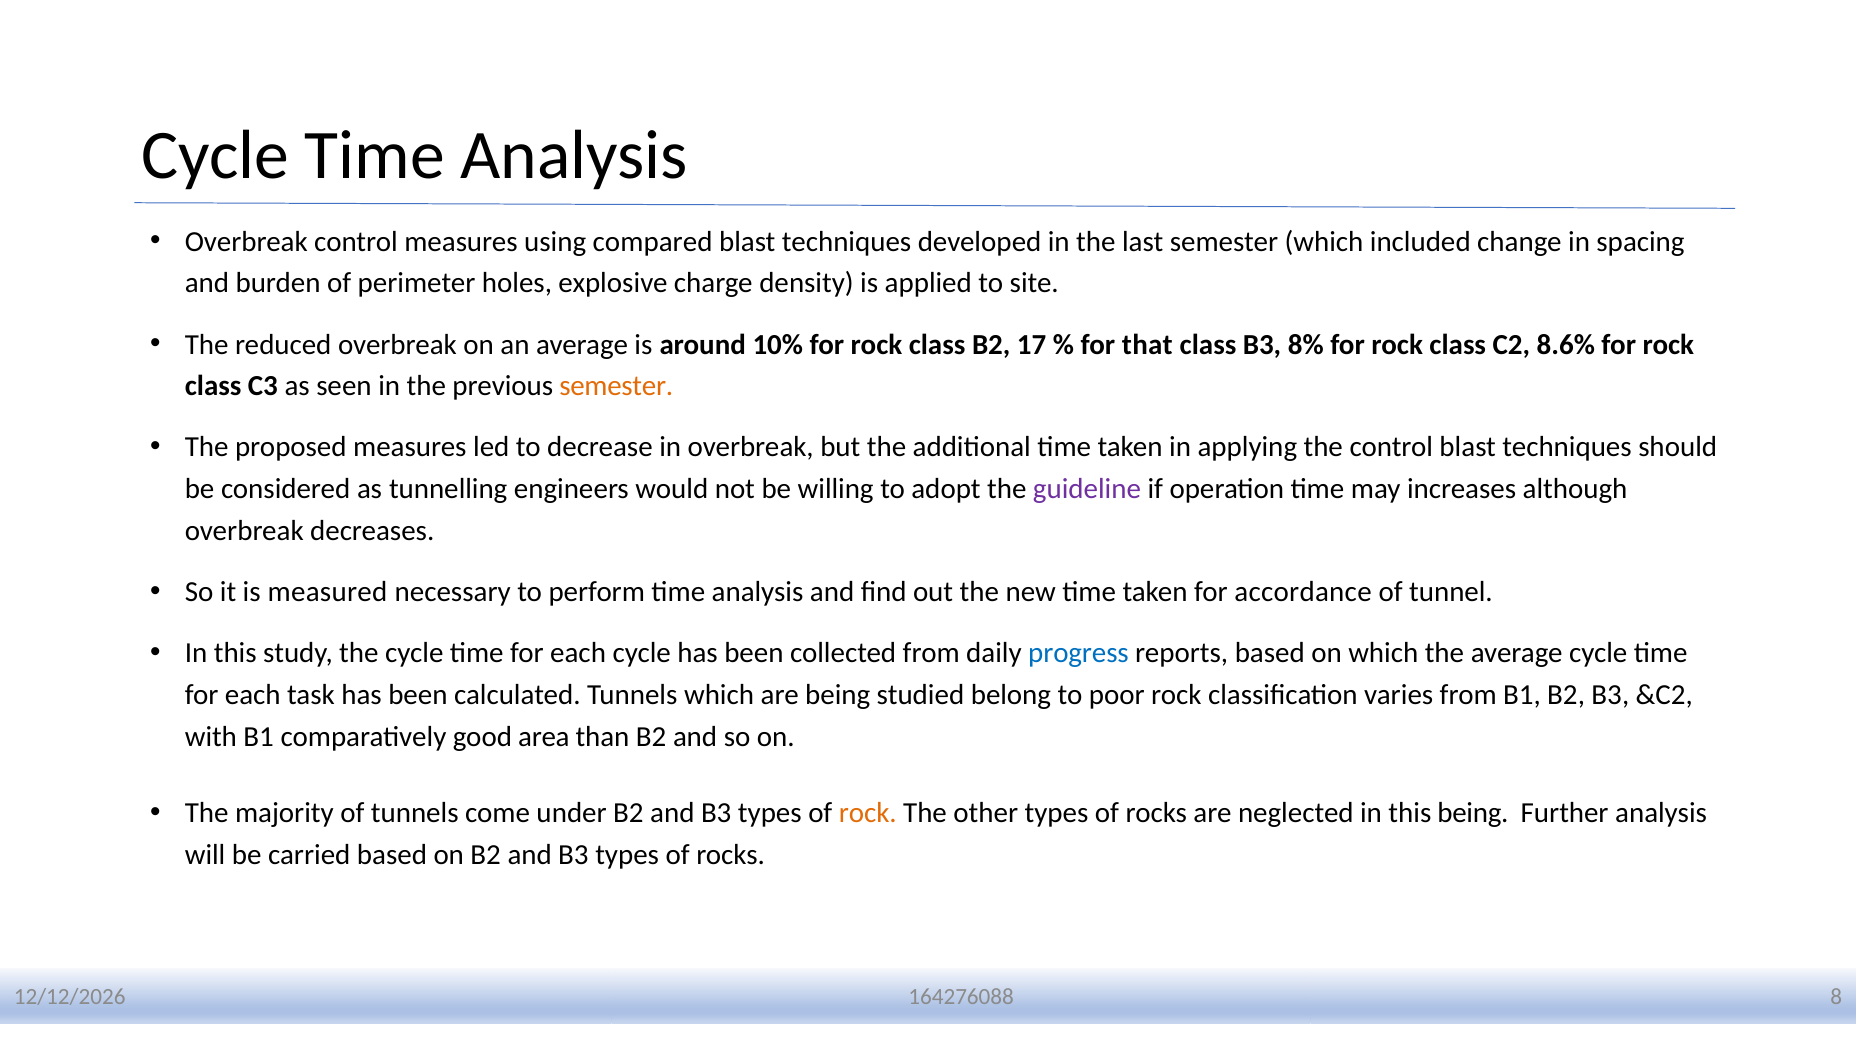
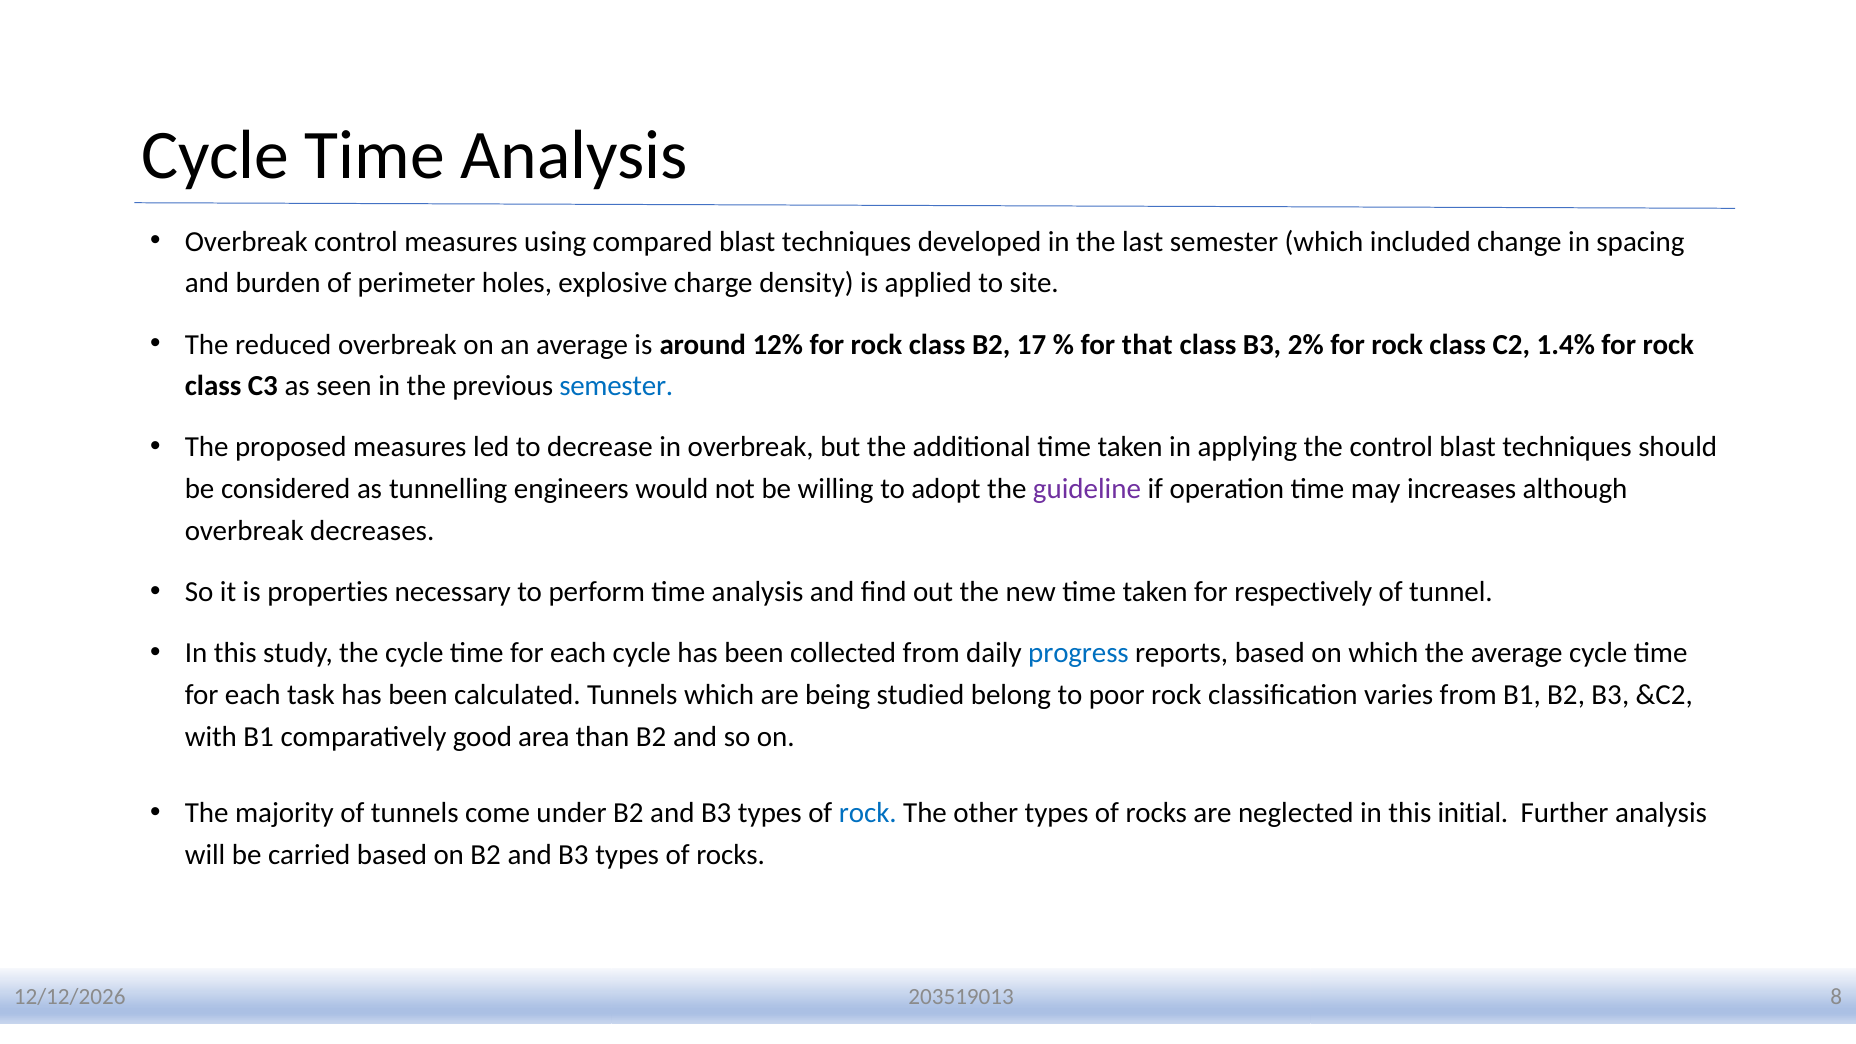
10%: 10% -> 12% (778, 345)
8%: 8% -> 2% (1306, 345)
8.6%: 8.6% -> 1.4% (1566, 345)
semester colour: orange -> blue (616, 386)
measured: measured -> properties (328, 592)
accordance: accordance -> respectively (1303, 592)
rock colour: orange -> blue (868, 813)
this being: being -> initial (1473, 813)
164276088: 164276088 -> 203519013 (961, 997)
